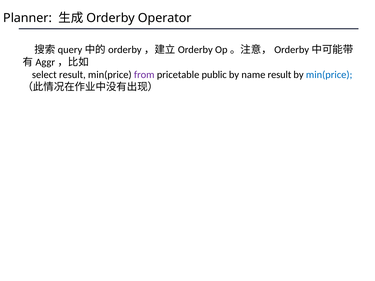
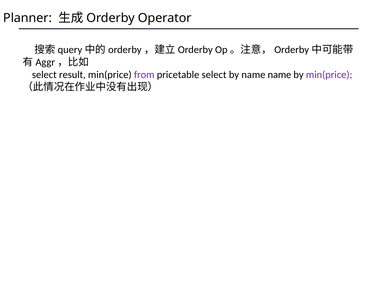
pricetable public: public -> select (214, 75)
name result: result -> name (279, 75)
min(price colour: blue -> purple (329, 75)
